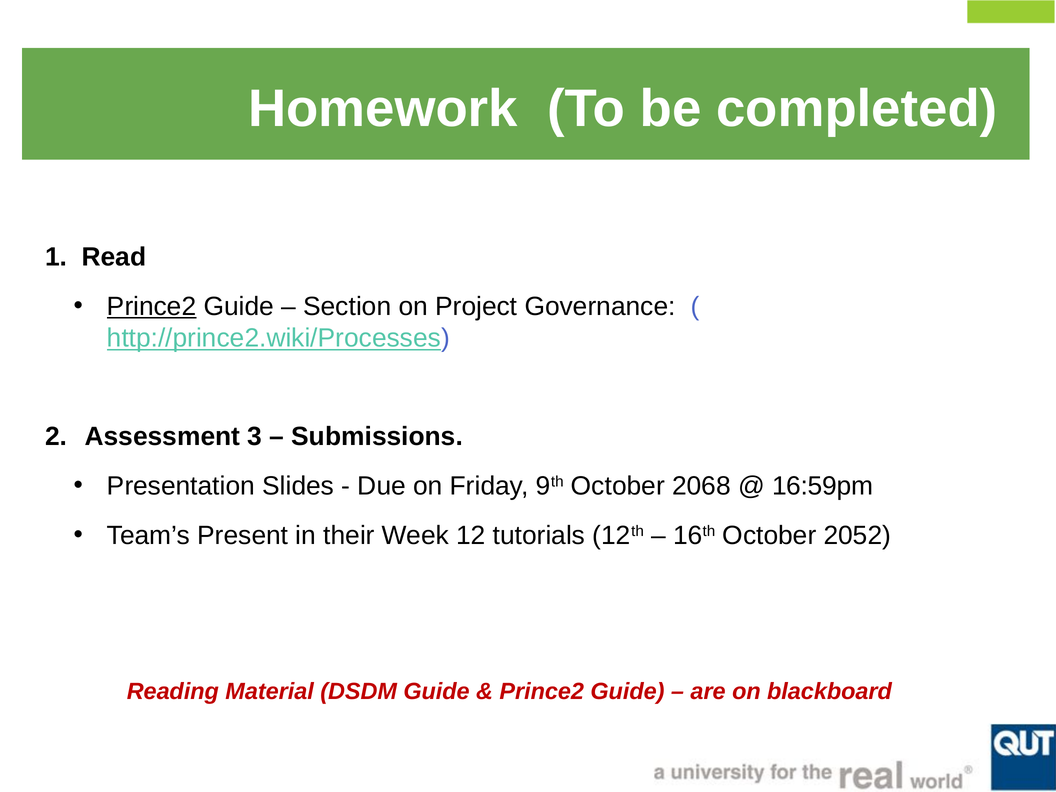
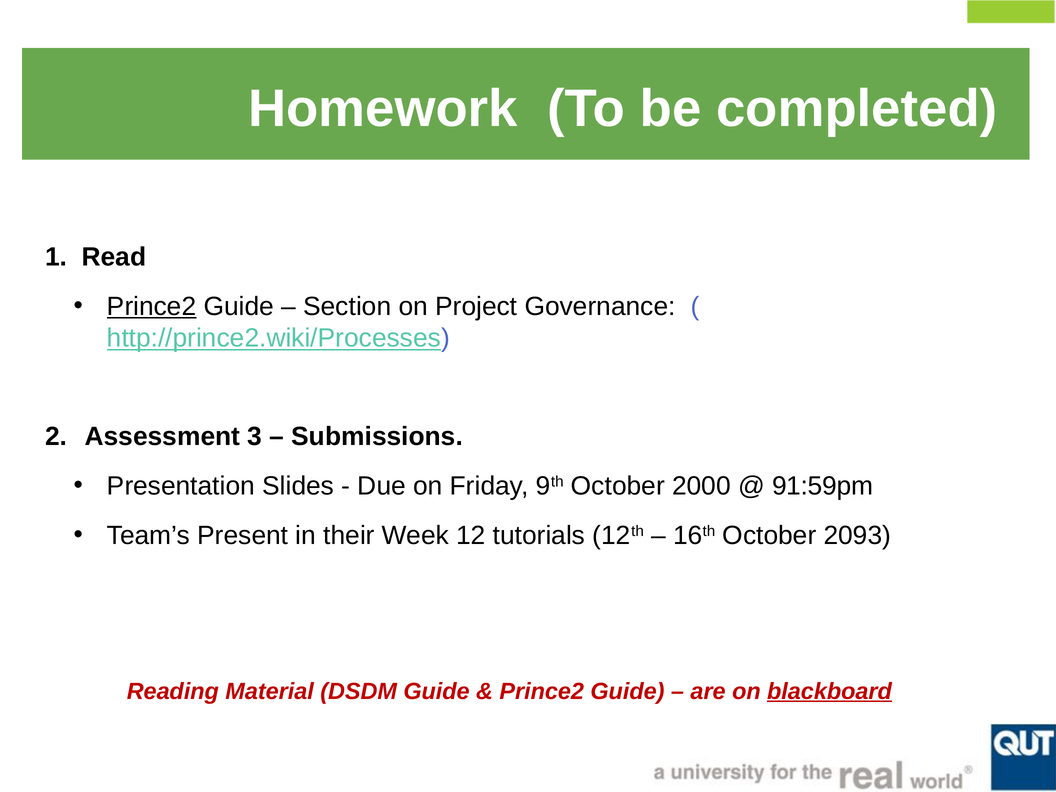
2068: 2068 -> 2000 (701, 486)
16:59pm: 16:59pm -> 91:59pm (823, 486)
2052: 2052 -> 2093 (857, 535)
blackboard underline: none -> present (829, 691)
